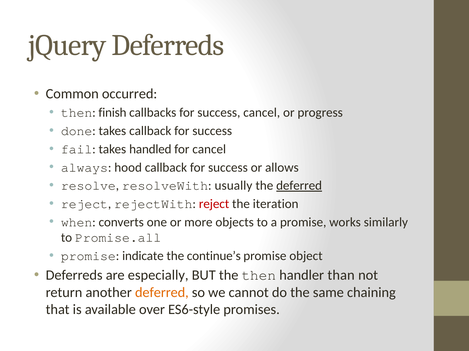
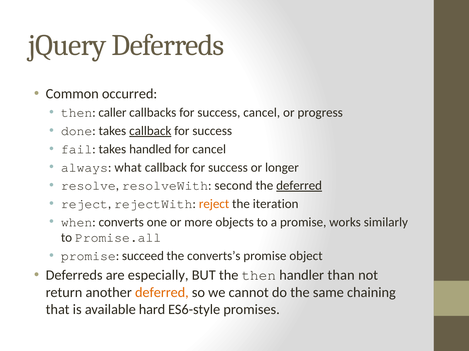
finish: finish -> caller (112, 113)
callback underline: none -> present (150, 131)
hood: hood -> what (128, 168)
allows: allows -> longer (282, 168)
usually: usually -> second (234, 186)
reject colour: red -> orange (214, 204)
indicate: indicate -> succeed (143, 256)
continue’s: continue’s -> converts’s (214, 256)
over: over -> hard (152, 310)
